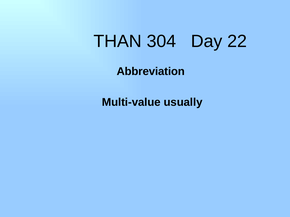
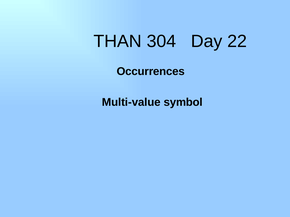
Abbreviation: Abbreviation -> Occurrences (151, 72)
usually: usually -> symbol (183, 102)
